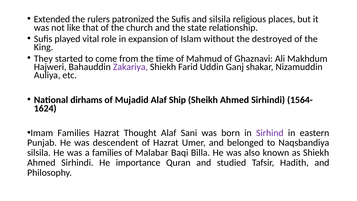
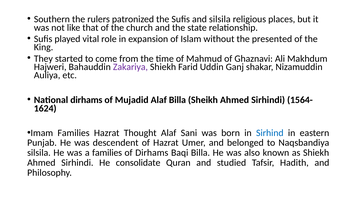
Extended: Extended -> Southern (52, 19)
destroyed: destroyed -> presented (272, 39)
Alaf Ship: Ship -> Billa (177, 100)
Sirhind colour: purple -> blue (270, 133)
of Malabar: Malabar -> Dirhams (152, 153)
importance: importance -> consolidate (138, 162)
